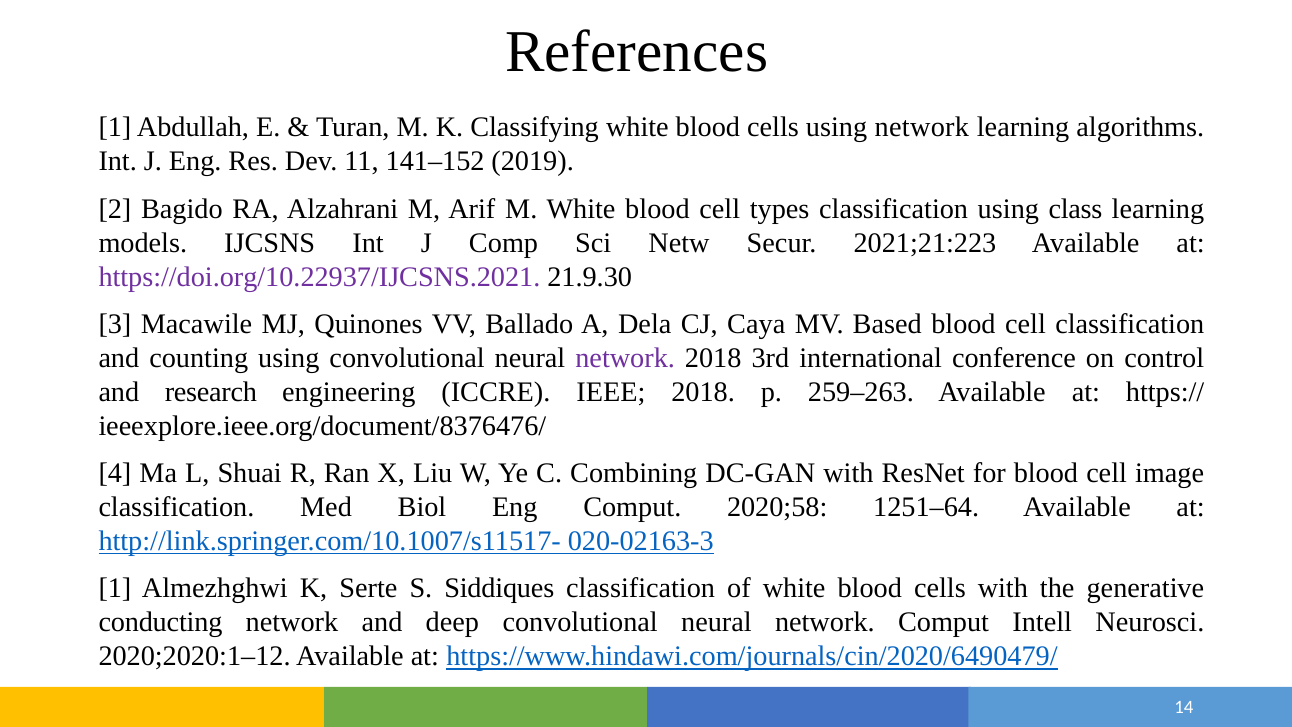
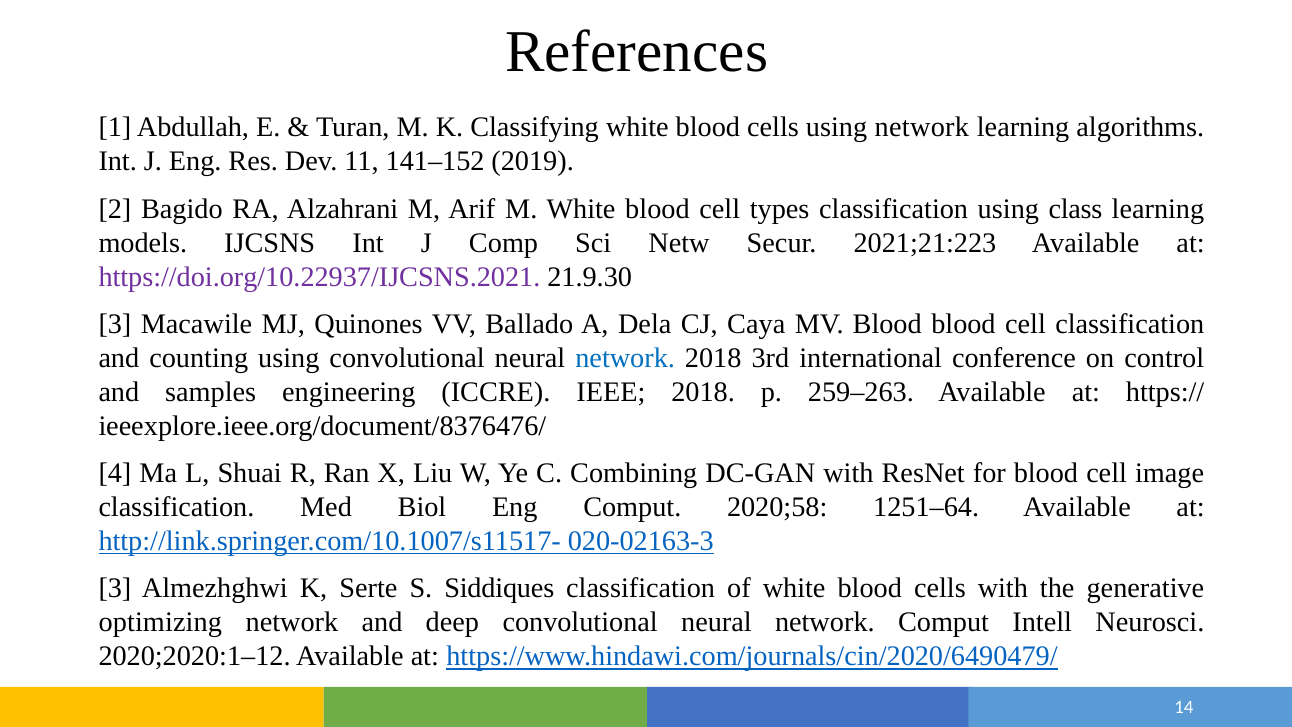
MV Based: Based -> Blood (887, 324)
network colour: purple -> blue (625, 358)
research: research -> samples (211, 392)
1: 1 -> 3 (115, 588)
conducting: conducting -> optimizing (160, 622)
